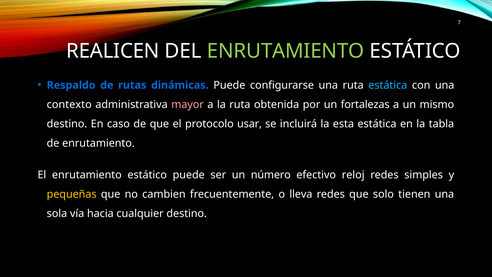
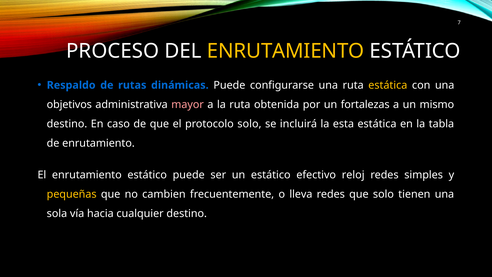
REALICEN: REALICEN -> PROCESO (113, 51)
ENRUTAMIENTO colour: light green -> yellow (286, 51)
estática colour: light blue -> yellow (388, 85)
contexto: contexto -> objetivos (69, 104)
protocolo usar: usar -> solo (249, 124)
un número: número -> estático (271, 175)
